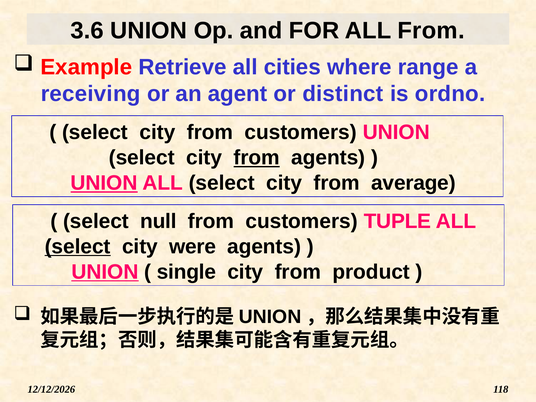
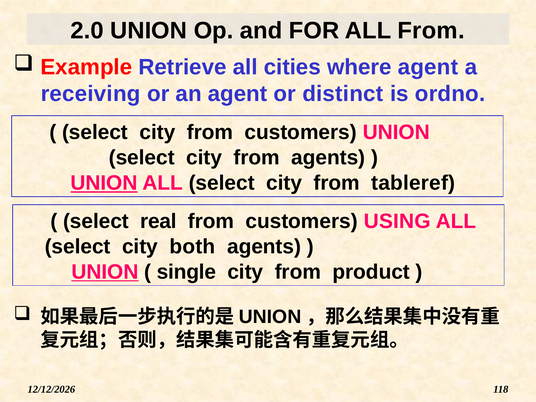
3.6: 3.6 -> 2.0 (87, 31)
where range: range -> agent (428, 67)
from underline: present -> none (257, 158)
average: average -> tableref (413, 183)
null: null -> real (158, 221)
TUPLE: TUPLE -> USING (397, 221)
select underline: present -> none (78, 247)
were: were -> both (192, 247)
